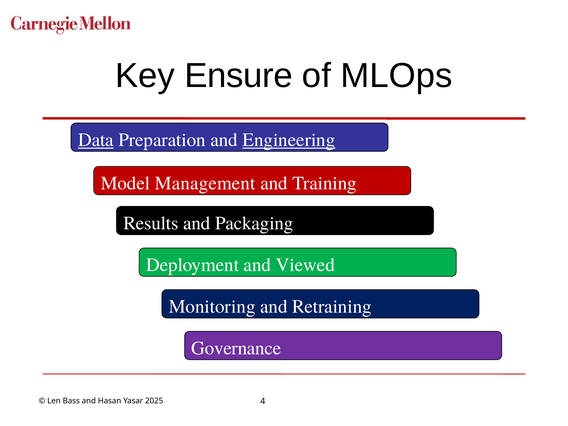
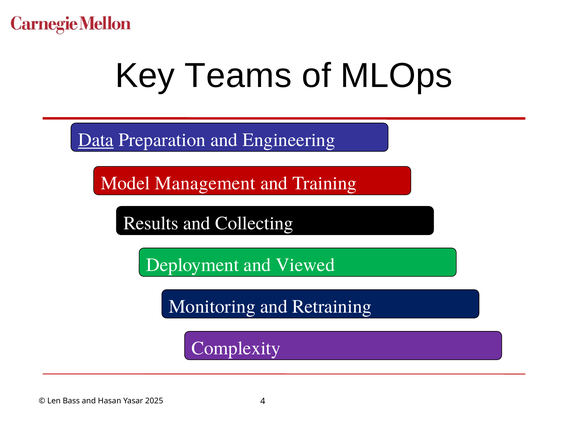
Ensure: Ensure -> Teams (238, 76)
Engineering underline: present -> none (289, 140)
Packaging: Packaging -> Collecting (254, 223)
Governance: Governance -> Complexity (236, 348)
